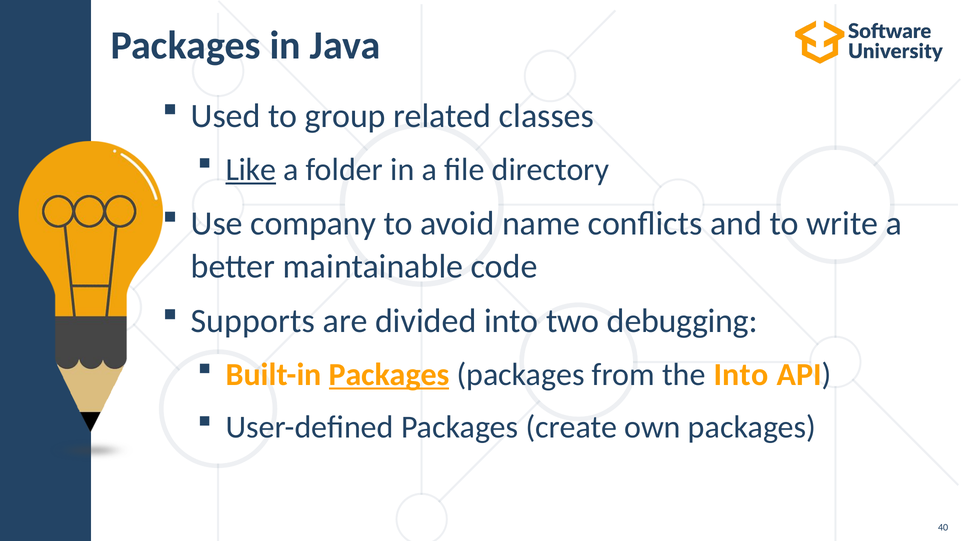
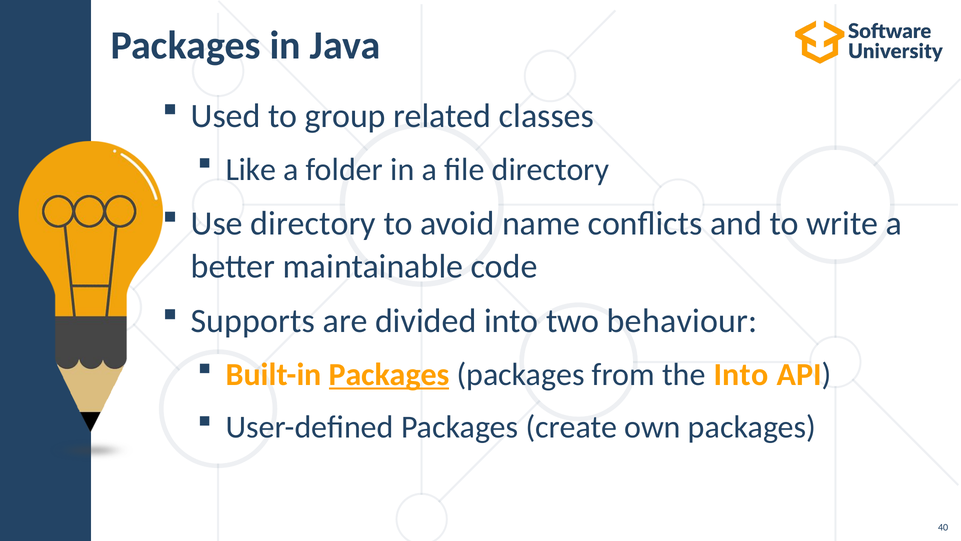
Like underline: present -> none (251, 169)
Use company: company -> directory (313, 223)
debugging: debugging -> behaviour (682, 321)
